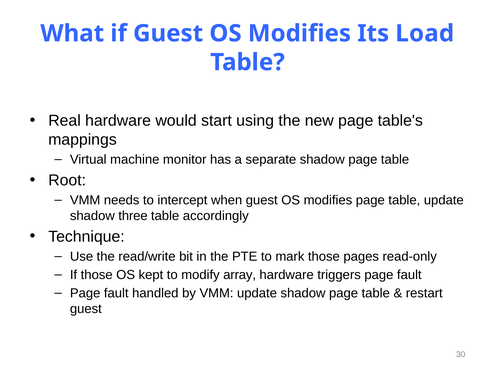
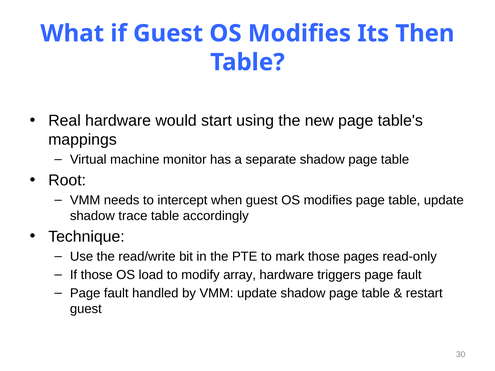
Load: Load -> Then (425, 33)
three: three -> trace (133, 216)
kept: kept -> load (151, 275)
